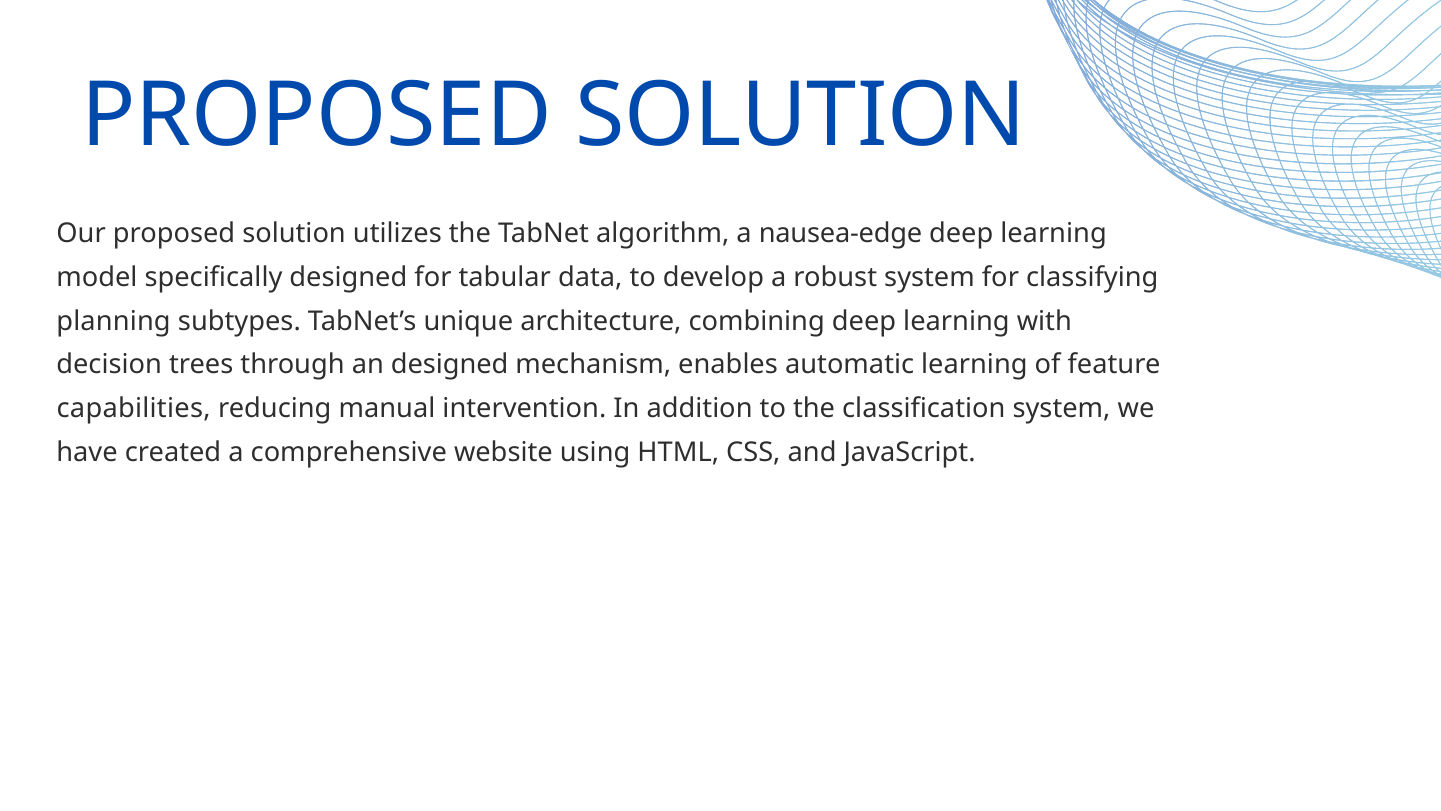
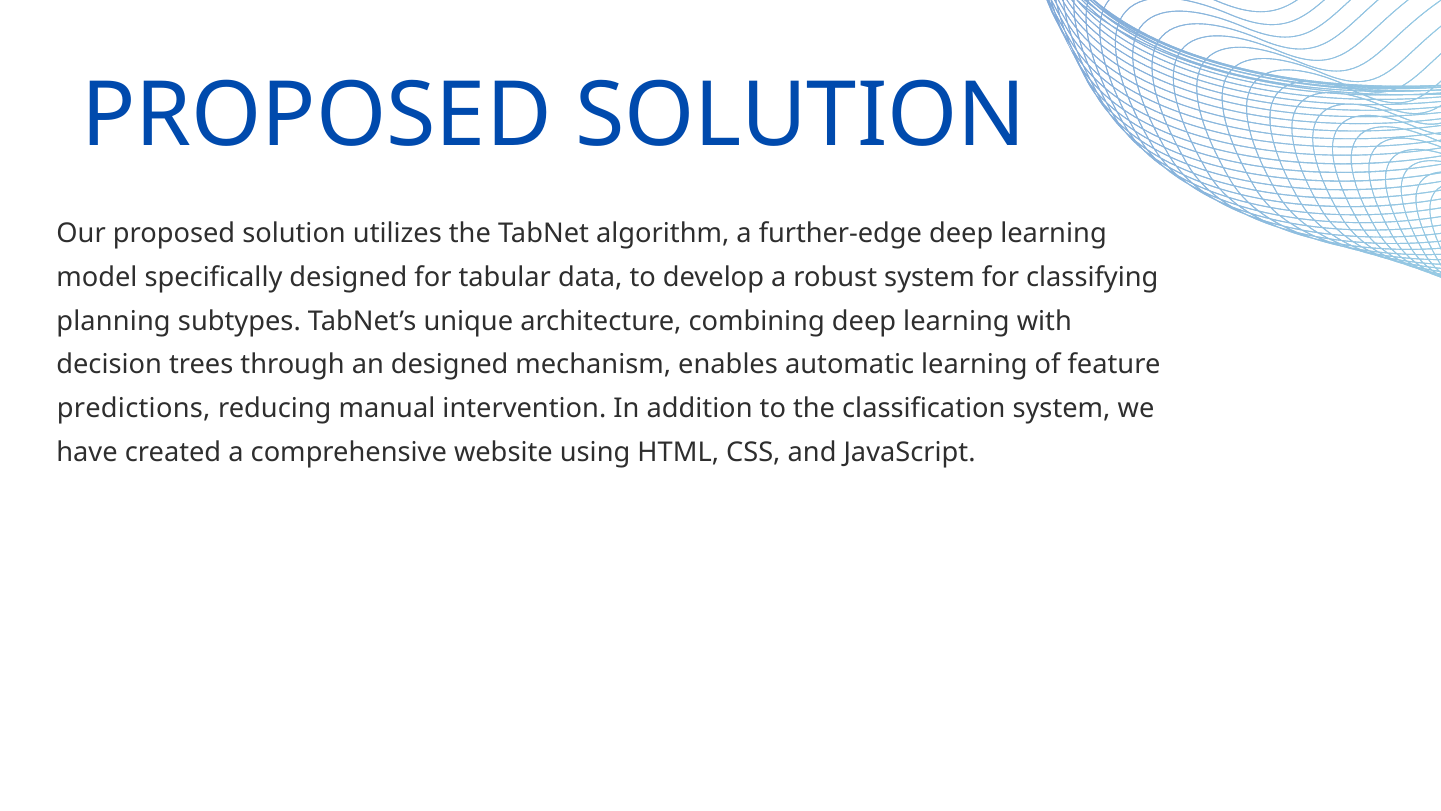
nausea-edge: nausea-edge -> further-edge (840, 234)
capabilities: capabilities -> predictions (134, 408)
